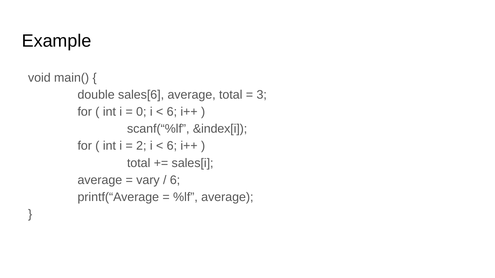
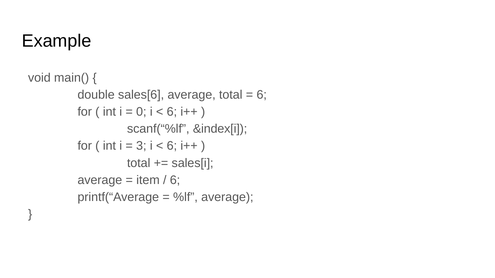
3: 3 -> 6 (262, 95)
2: 2 -> 3 (141, 146)
vary: vary -> item (148, 180)
